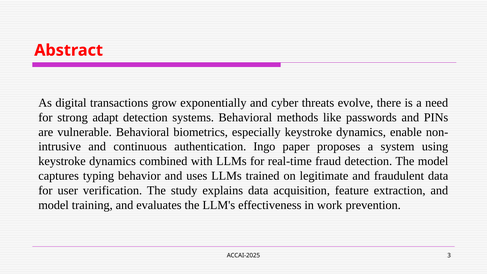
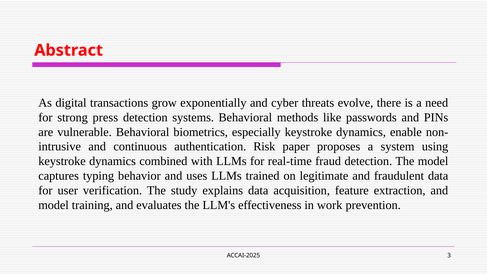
adapt: adapt -> press (105, 117)
Ingo: Ingo -> Risk (264, 147)
